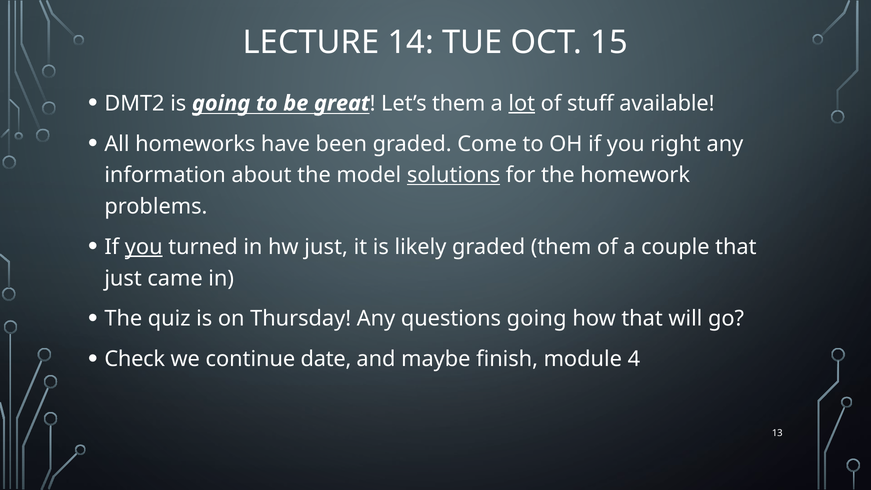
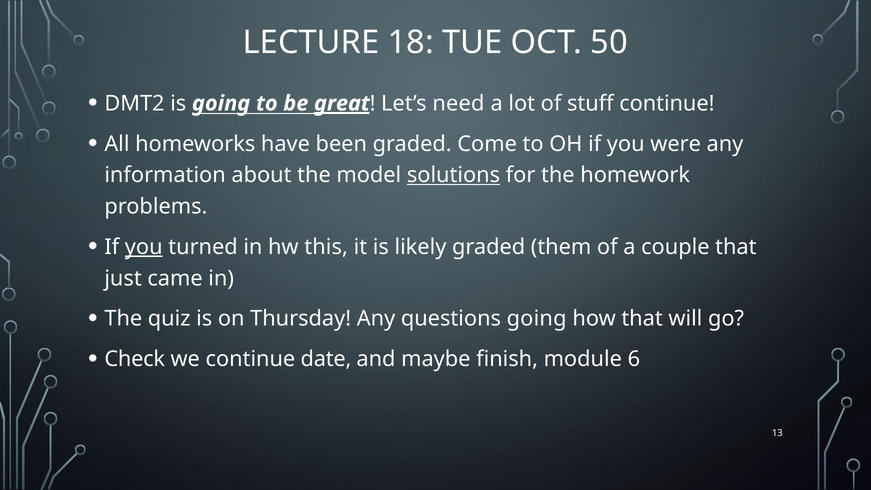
14: 14 -> 18 (411, 42)
15: 15 -> 50 (609, 42)
great underline: none -> present (342, 103)
Let’s them: them -> need (458, 103)
lot underline: present -> none (522, 103)
stuff available: available -> continue (667, 103)
right: right -> were (676, 144)
hw just: just -> this (326, 247)
4: 4 -> 6 (634, 359)
